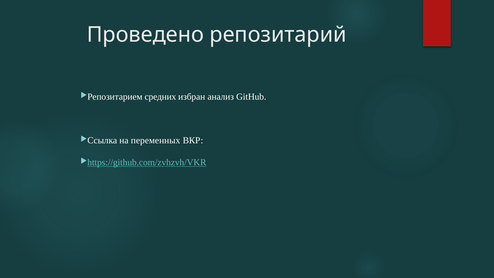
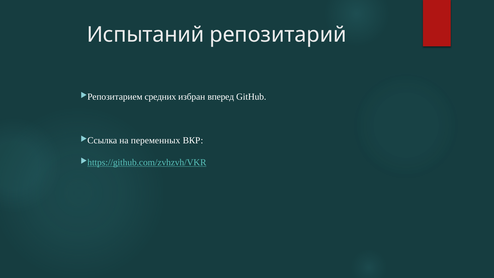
Проведено: Проведено -> Испытаний (145, 35)
анализ: анализ -> вперед (221, 97)
